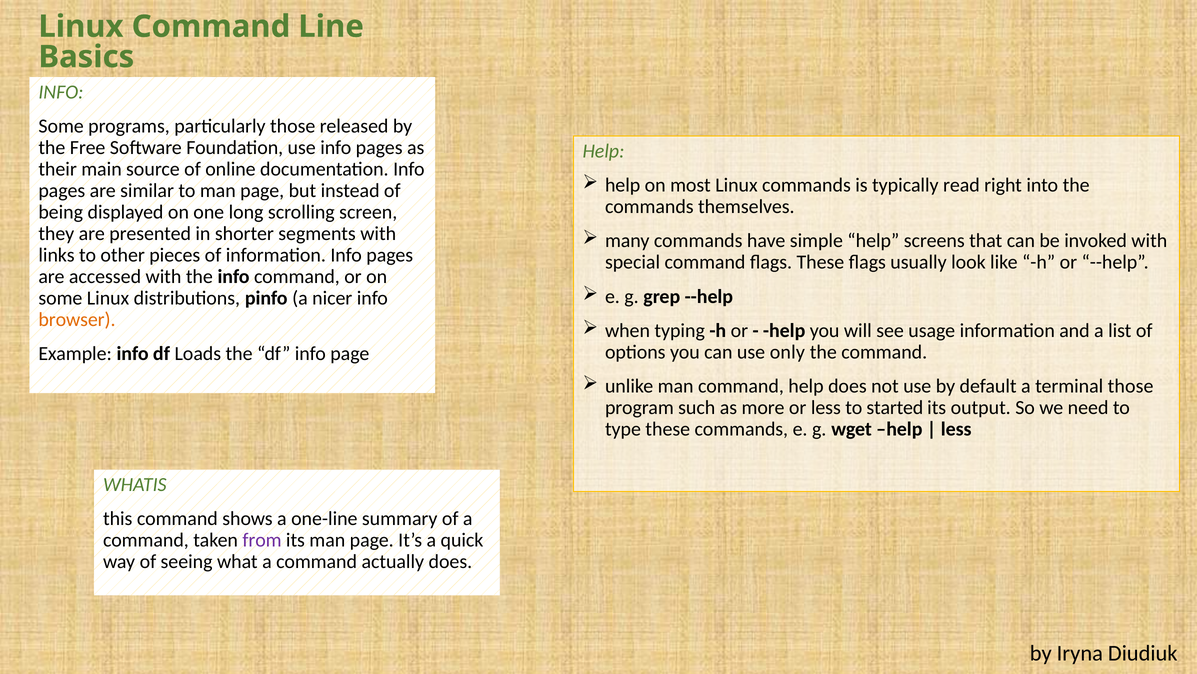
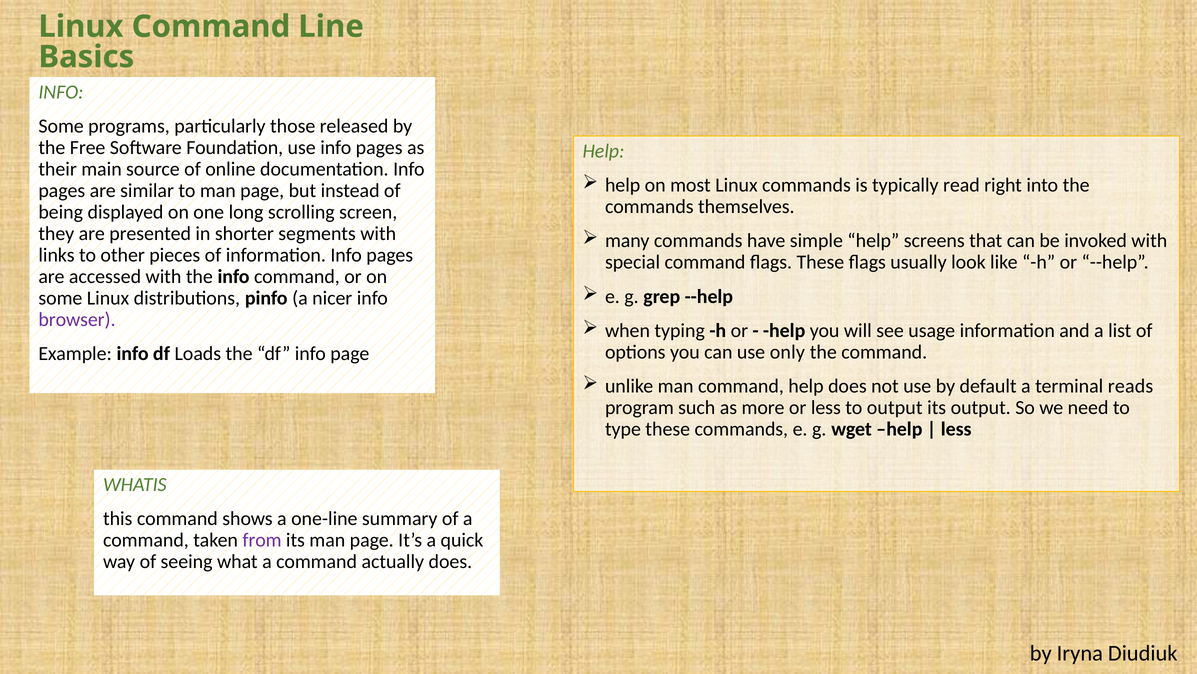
browser colour: orange -> purple (77, 319)
terminal those: those -> reads (1131, 386)
to started: started -> output (895, 407)
